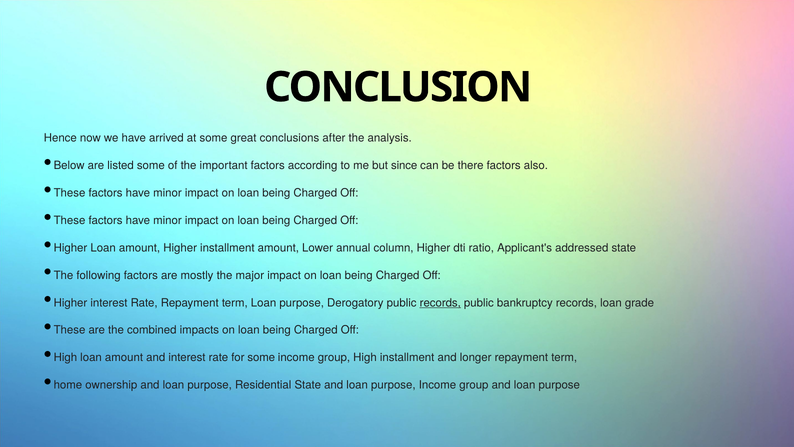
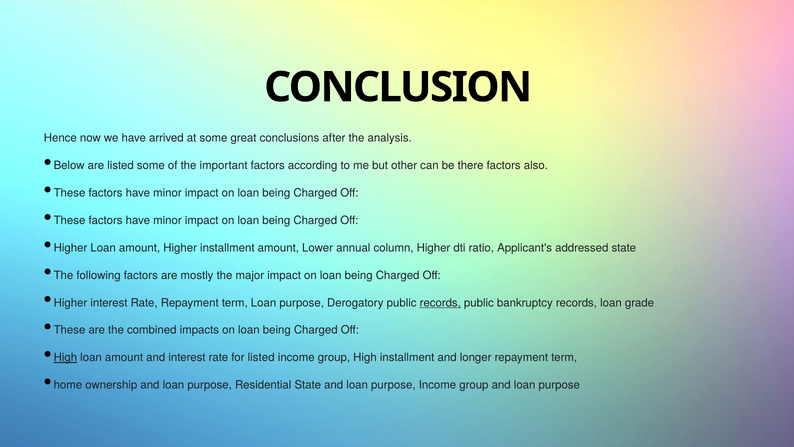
since: since -> other (404, 165)
High underline: none -> present (65, 357)
for some: some -> listed (261, 357)
